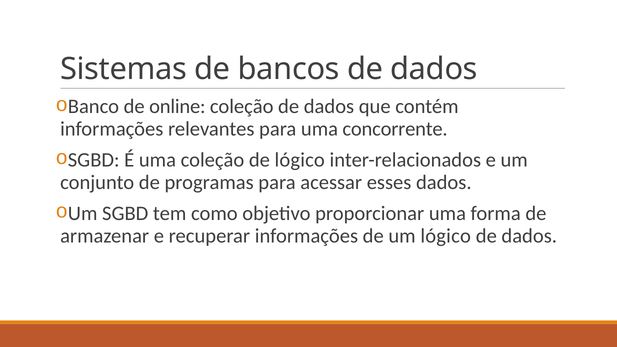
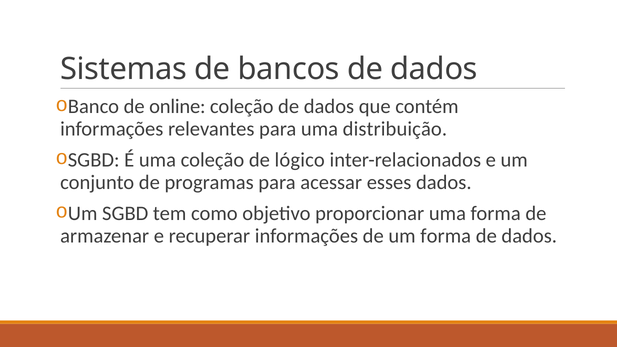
concorrente: concorrente -> distribuição (395, 129)
um lógico: lógico -> forma (446, 236)
